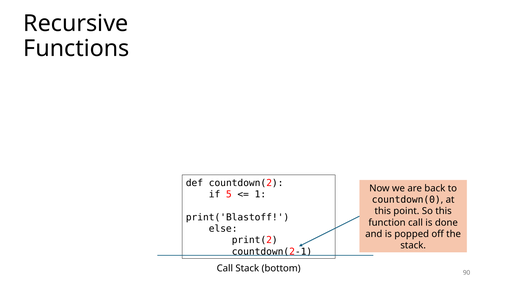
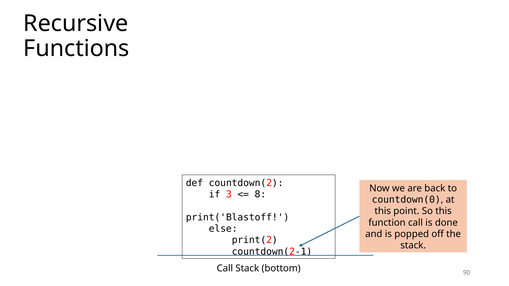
5: 5 -> 3 (229, 195)
1: 1 -> 8 (260, 195)
